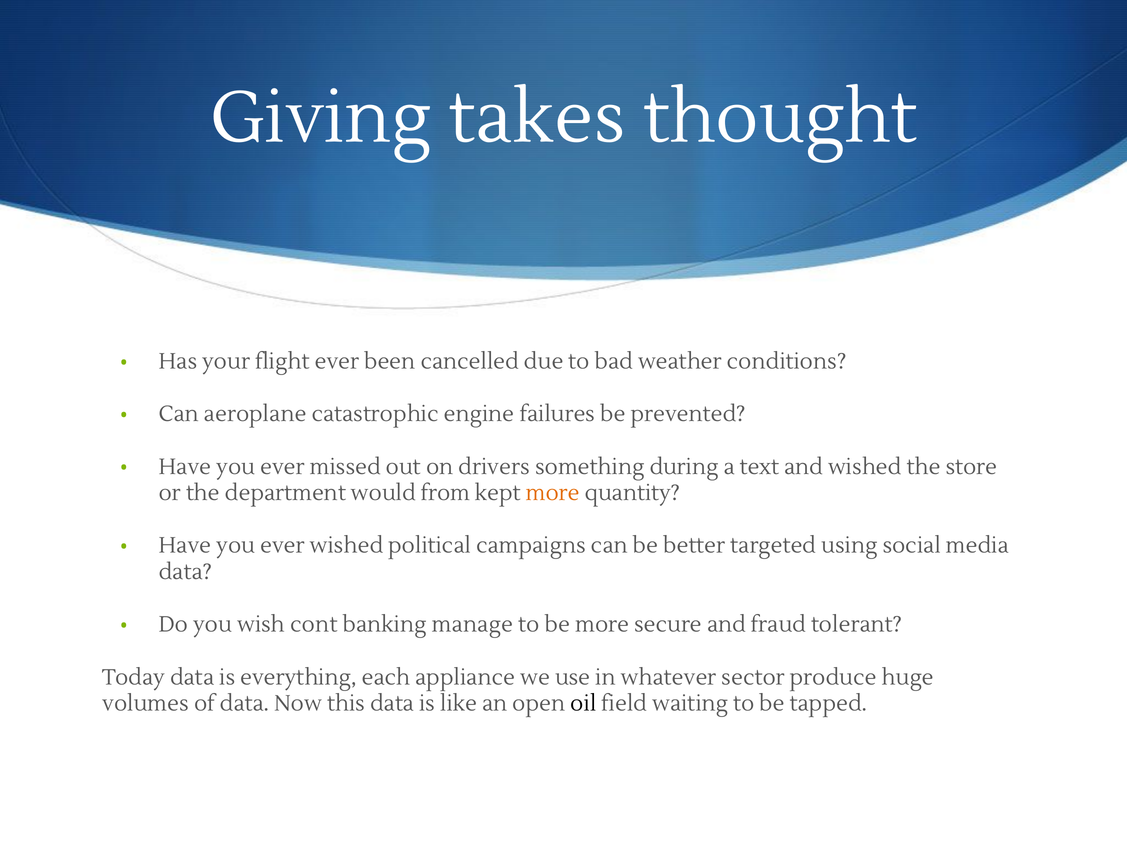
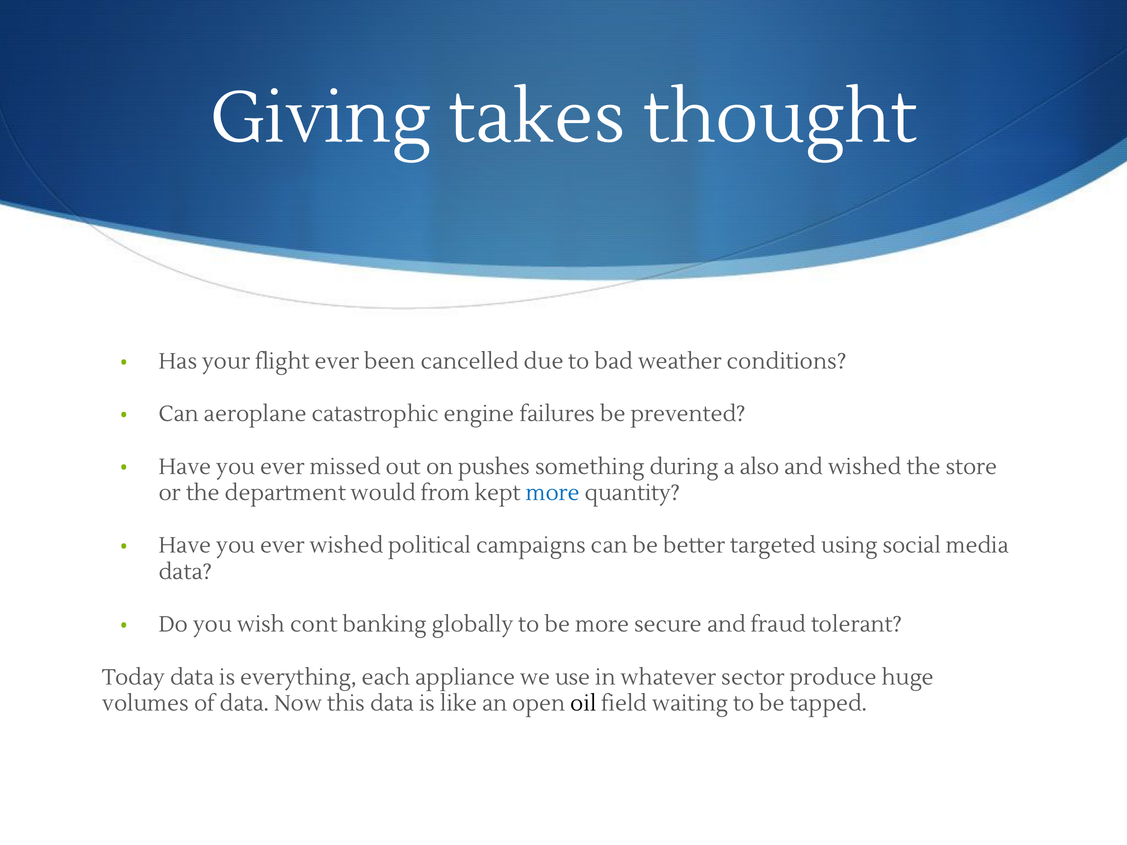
drivers: drivers -> pushes (494, 467)
text: text -> also (760, 467)
more colour: orange -> blue (553, 493)
manage: manage -> globally (473, 625)
